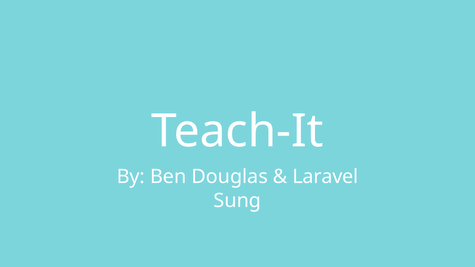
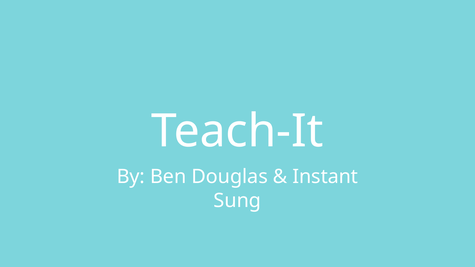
Laravel: Laravel -> Instant (325, 177)
